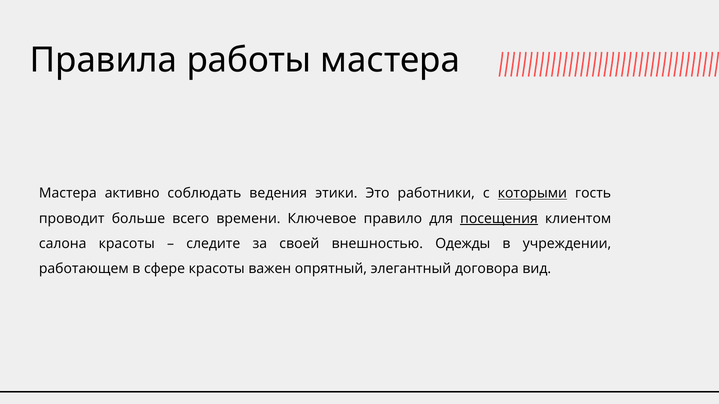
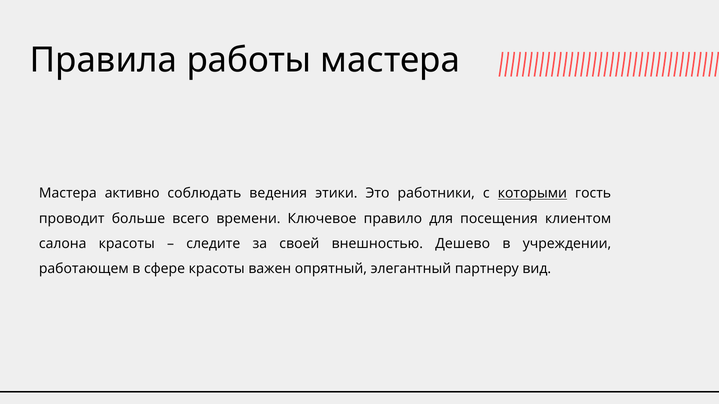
посещения underline: present -> none (499, 219)
Одежды: Одежды -> Дешево (463, 244)
договора: договора -> партнеру (487, 269)
